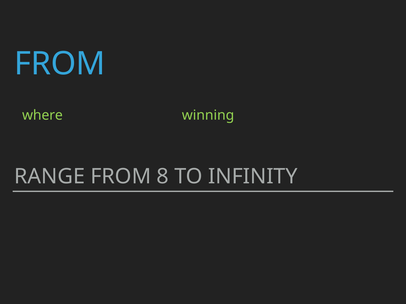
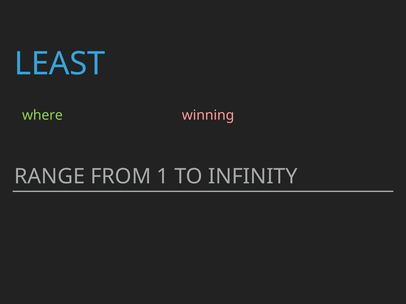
FROM: FROM -> LEAST (60, 64)
winning colour: light green -> pink (208, 115)
8: 8 -> 1 (163, 177)
